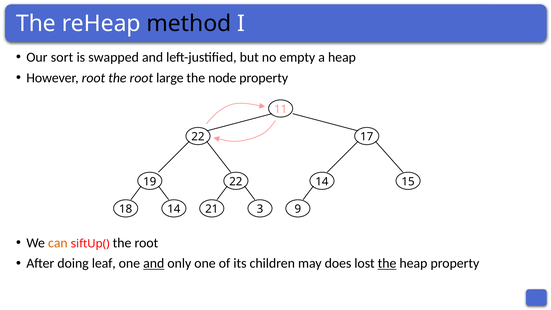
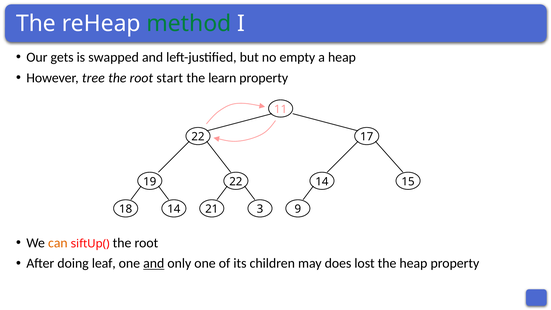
method colour: black -> green (189, 23)
sort: sort -> gets (62, 57)
However root: root -> tree (93, 78)
large: large -> start (170, 78)
node: node -> learn (222, 78)
the underline: present -> none (387, 263)
